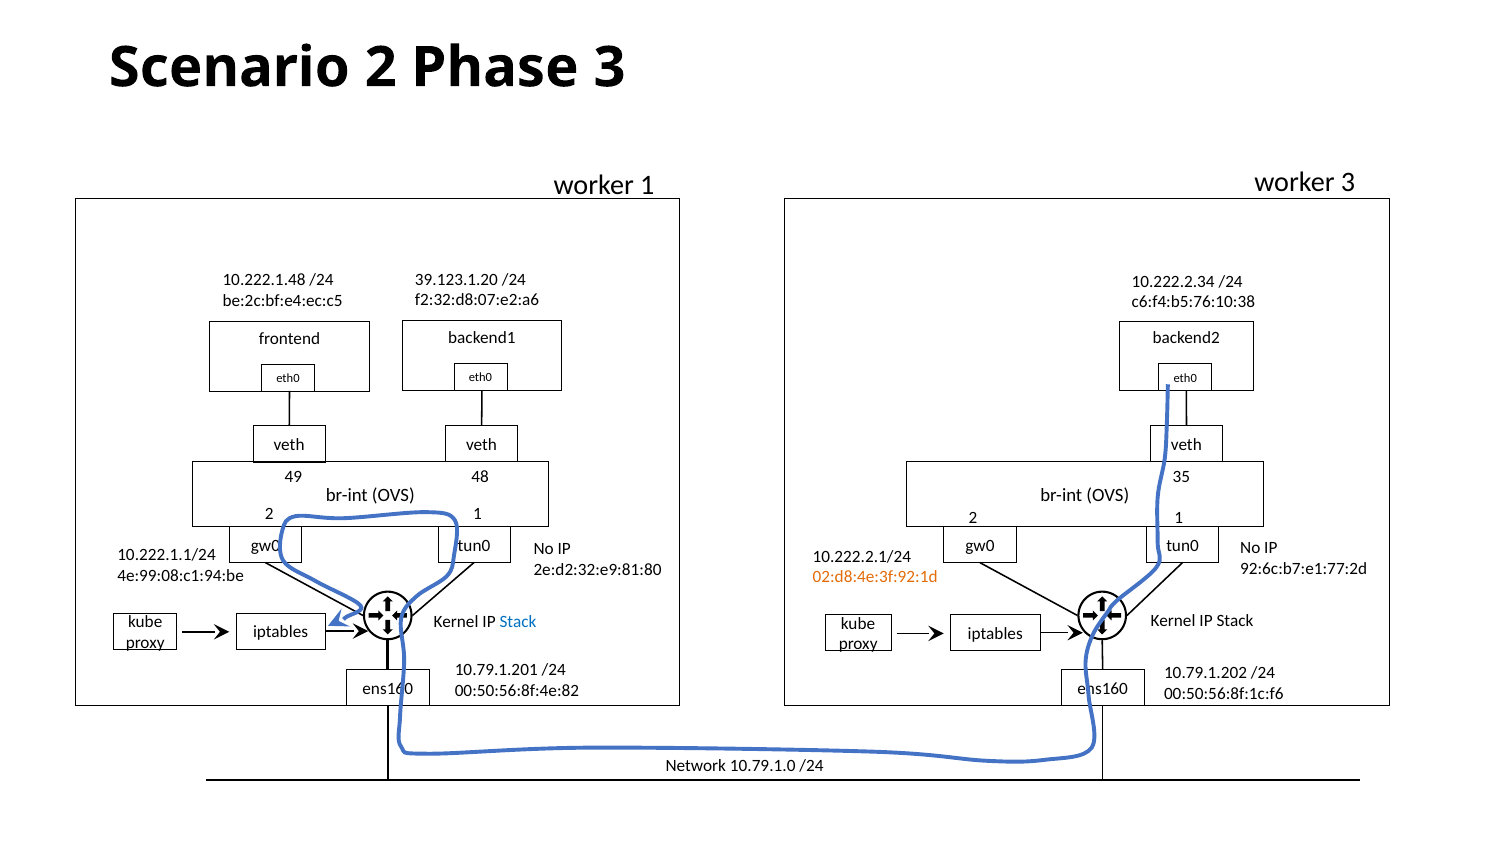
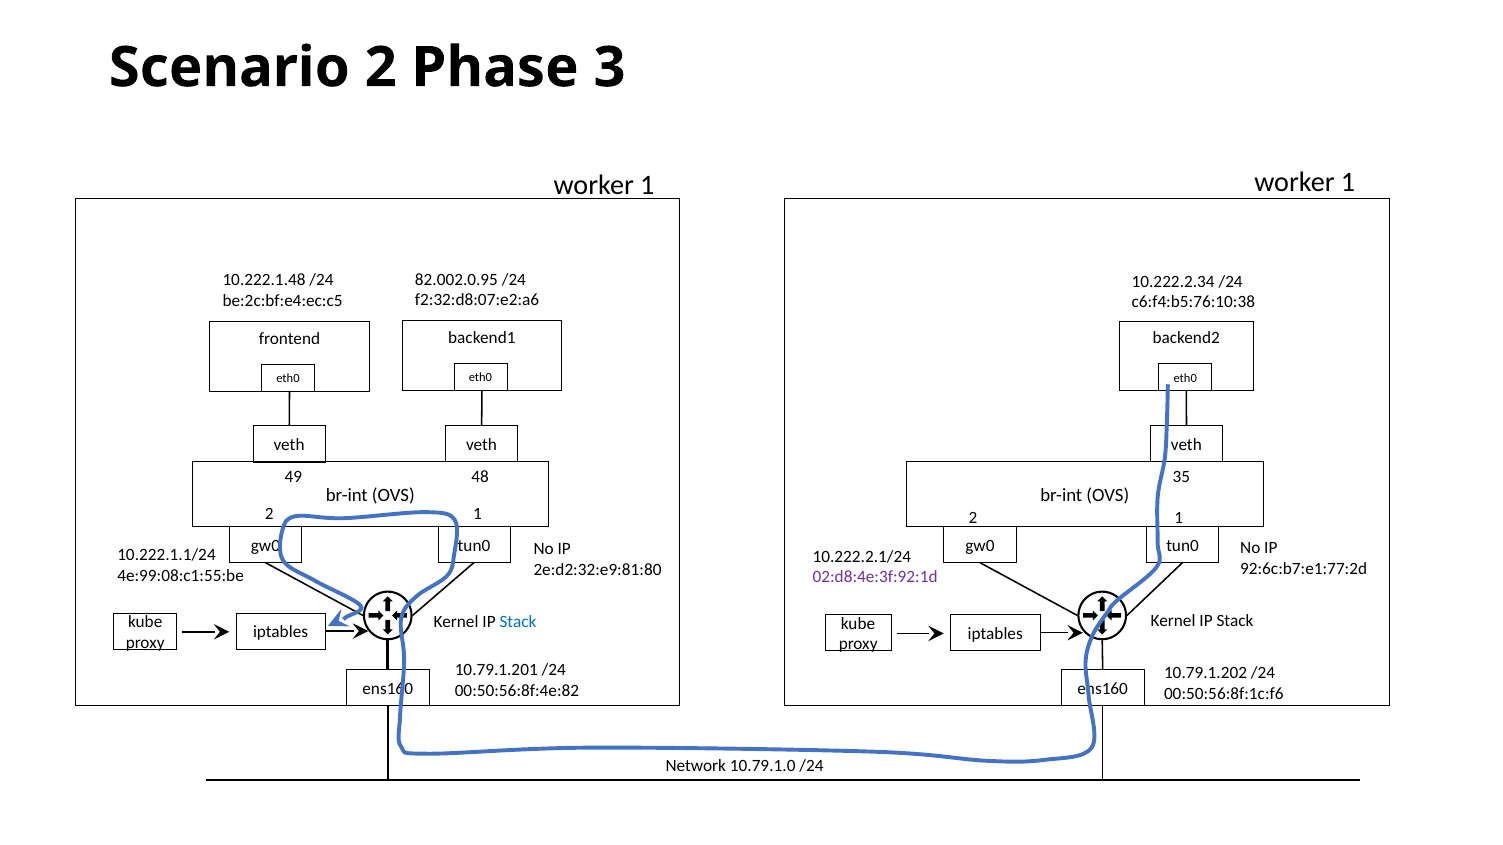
3: 3 -> 1 (1348, 183)
39.123.1.20: 39.123.1.20 -> 82.002.0.95 (456, 280)
4e:99:08:c1:94:be: 4e:99:08:c1:94:be -> 4e:99:08:c1:55:be (181, 576)
02:d8:4e:3f:92:1d colour: orange -> purple (875, 577)
